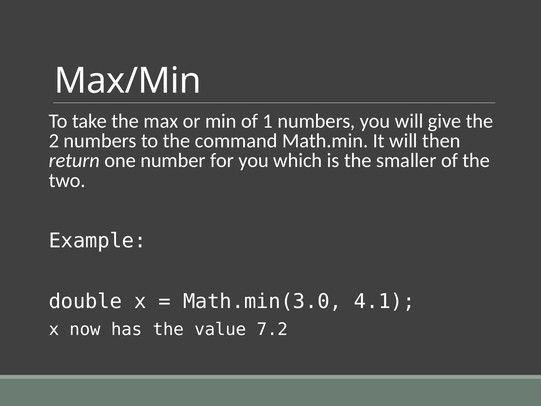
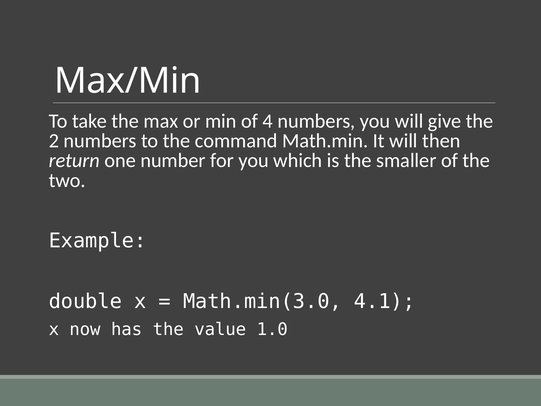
1: 1 -> 4 (268, 121)
7.2: 7.2 -> 1.0 (272, 329)
